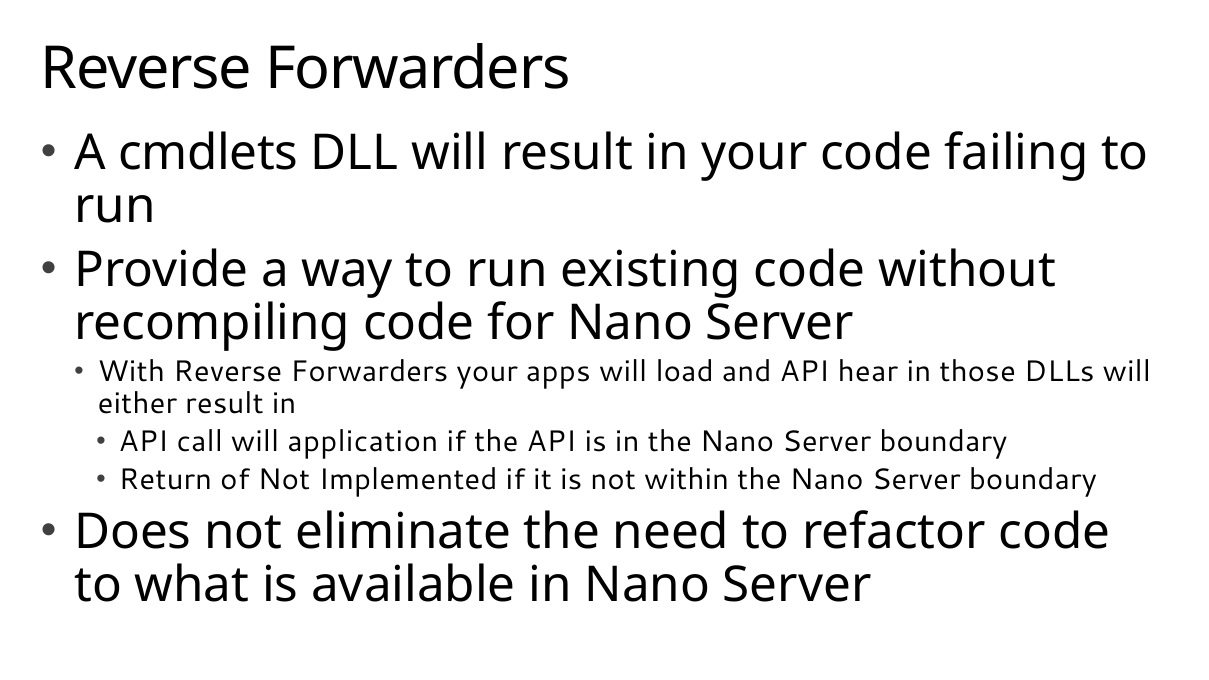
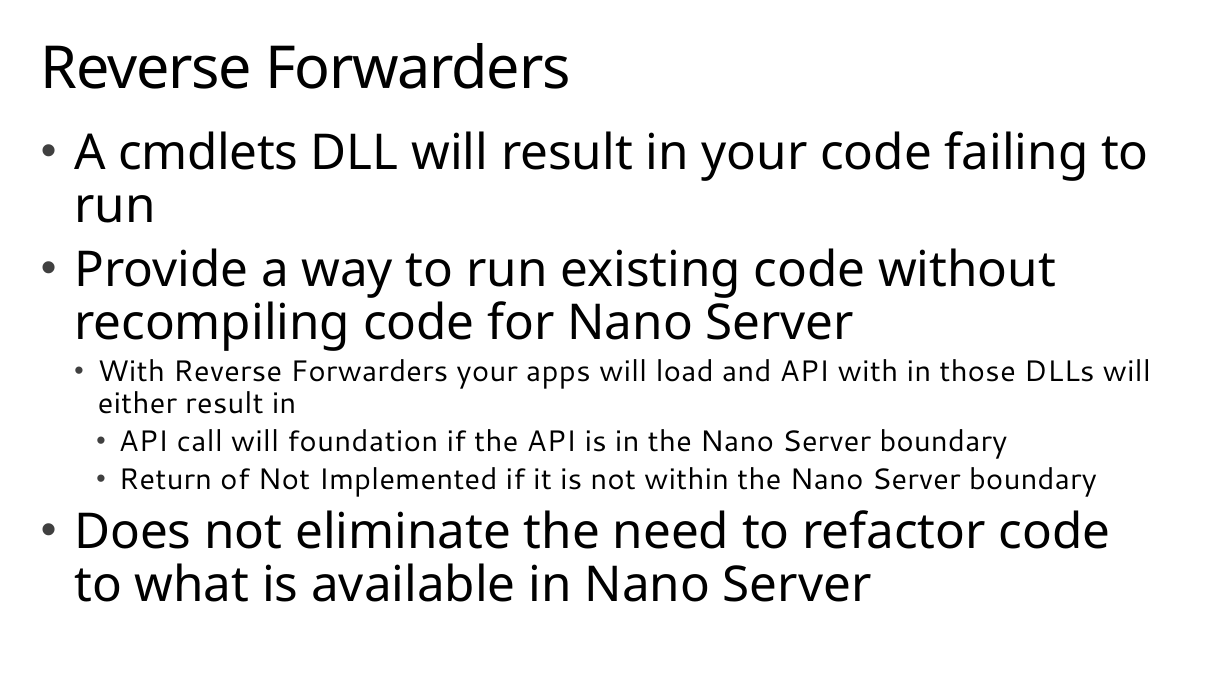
API hear: hear -> with (868, 372)
application: application -> foundation (363, 442)
